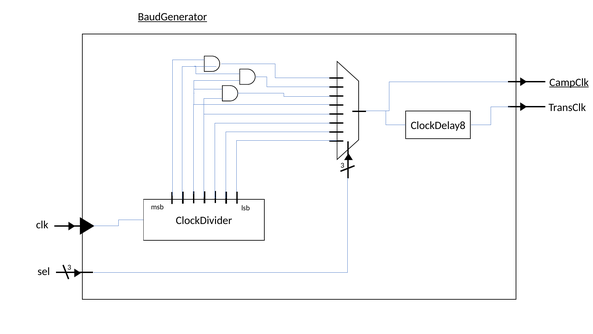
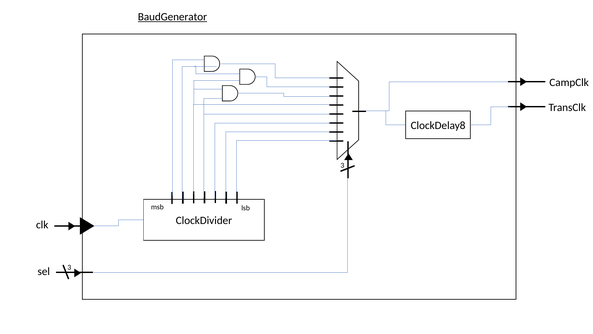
CampClk underline: present -> none (569, 82)
